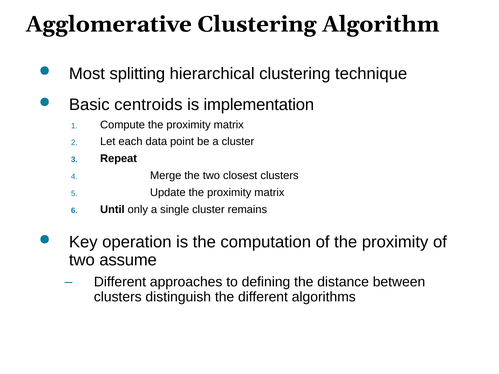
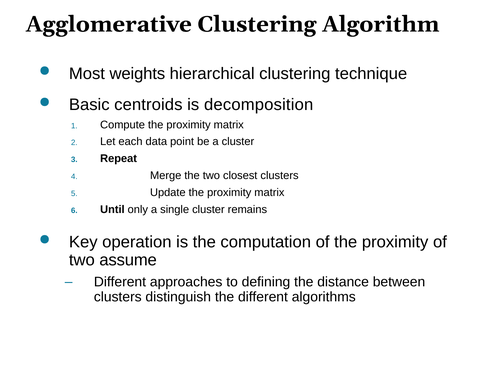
splitting: splitting -> weights (137, 74)
implementation: implementation -> decomposition (259, 105)
